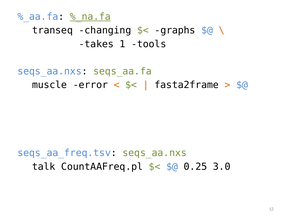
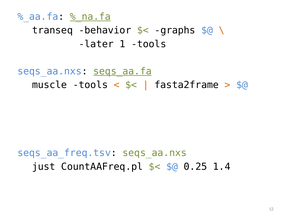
changing: changing -> behavior (105, 30)
takes: takes -> later (96, 44)
seqs_aa.fa underline: none -> present (123, 71)
muscle error: error -> tools (90, 85)
talk: talk -> just (44, 166)
3.0: 3.0 -> 1.4 (222, 166)
